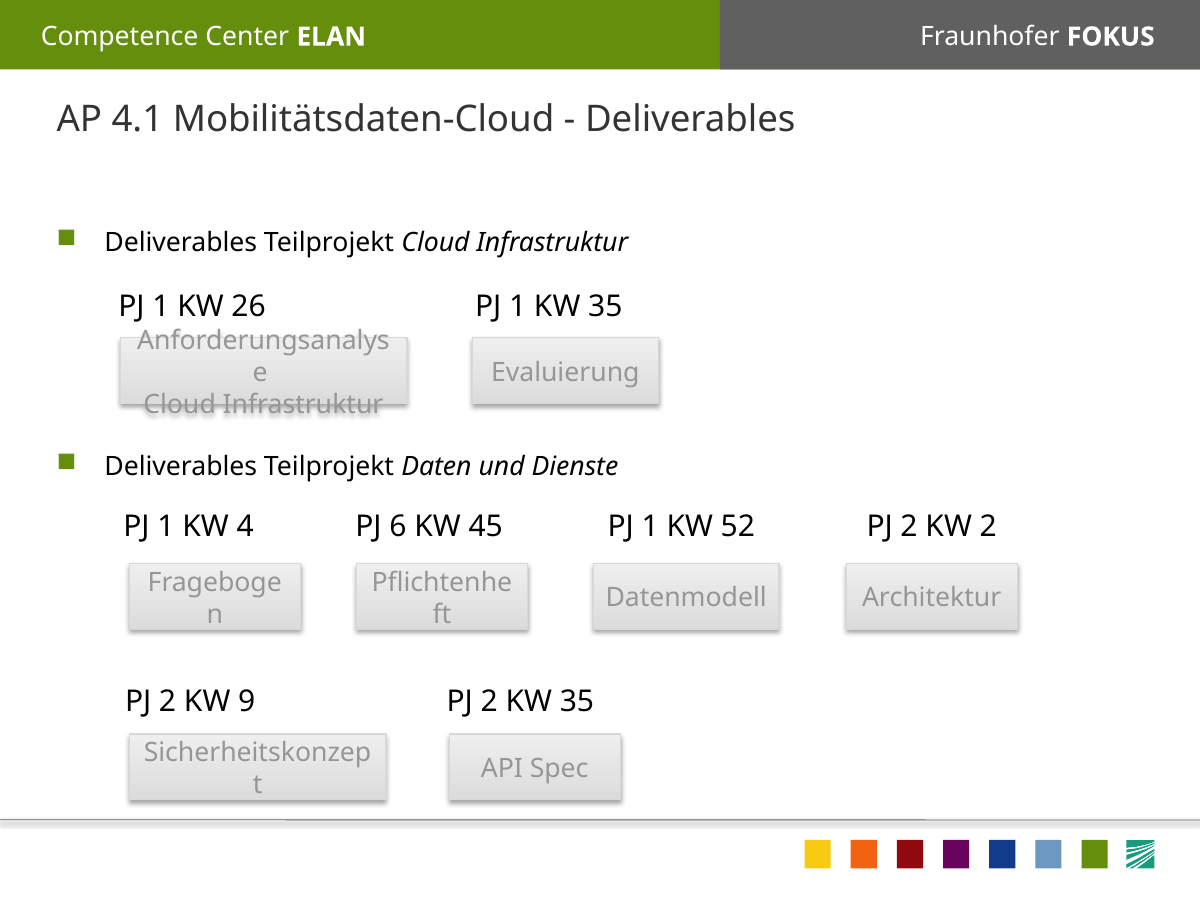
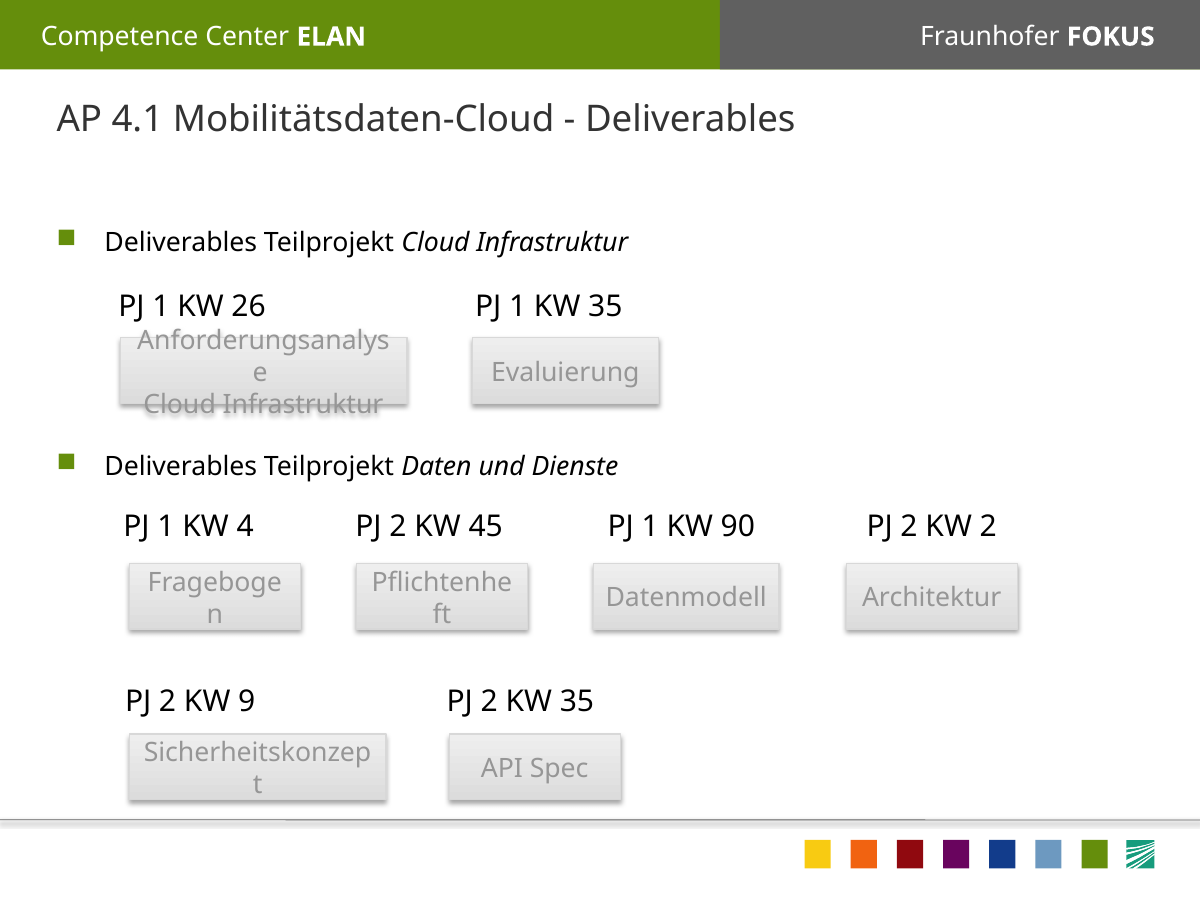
6: 6 -> 2 (398, 527)
52: 52 -> 90 (738, 527)
